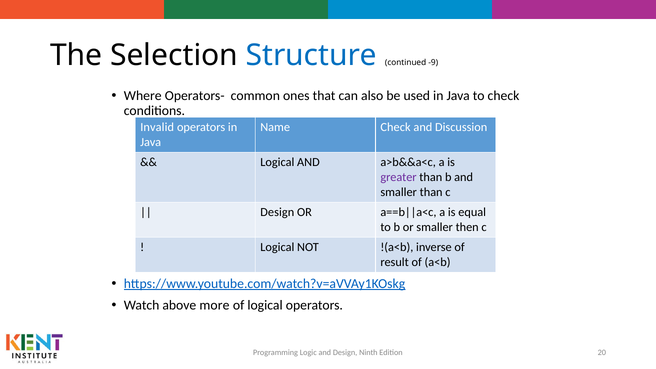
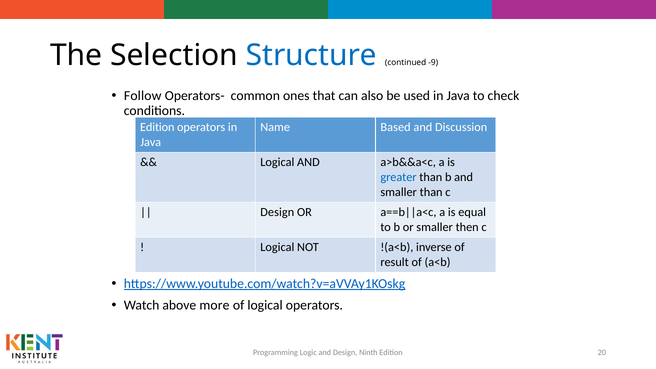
Where: Where -> Follow (143, 96)
Invalid: Invalid -> Edition (157, 127)
Name Check: Check -> Based (396, 127)
greater colour: purple -> blue (399, 177)
